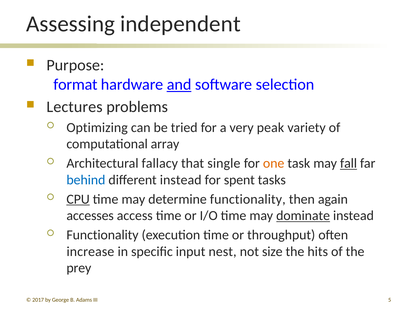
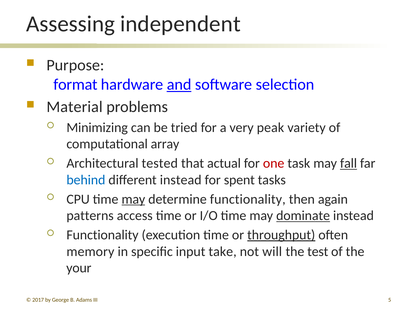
Lectures: Lectures -> Material (75, 107)
Optimizing: Optimizing -> Minimizing (97, 128)
fallacy: fallacy -> tested (160, 164)
single: single -> actual (224, 164)
one colour: orange -> red (274, 164)
CPU underline: present -> none (78, 199)
may underline: none -> present (133, 199)
accesses: accesses -> patterns (90, 216)
throughput underline: none -> present (281, 235)
increase: increase -> memory (90, 252)
nest: nest -> take (223, 252)
size: size -> will (272, 252)
hits: hits -> test (318, 252)
prey: prey -> your (79, 268)
